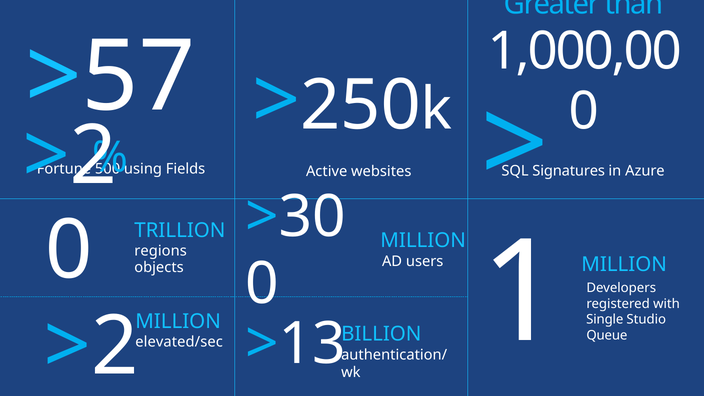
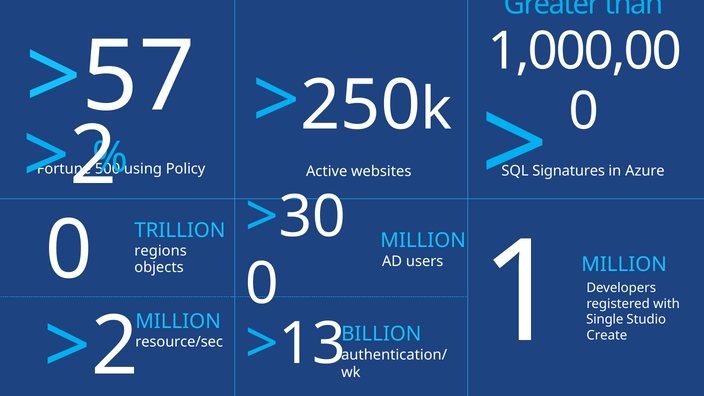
Fields: Fields -> Policy (186, 169)
Queue: Queue -> Create (607, 335)
elevated/sec: elevated/sec -> resource/sec (179, 342)
